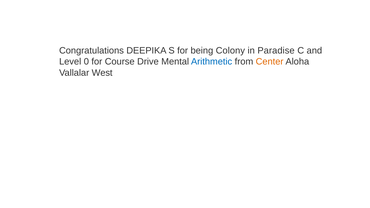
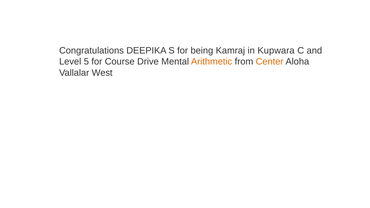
Colony: Colony -> Kamraj (230, 51)
Paradise: Paradise -> Kupwara (276, 51)
0: 0 -> 5 (86, 62)
Arithmetic colour: blue -> orange (212, 62)
